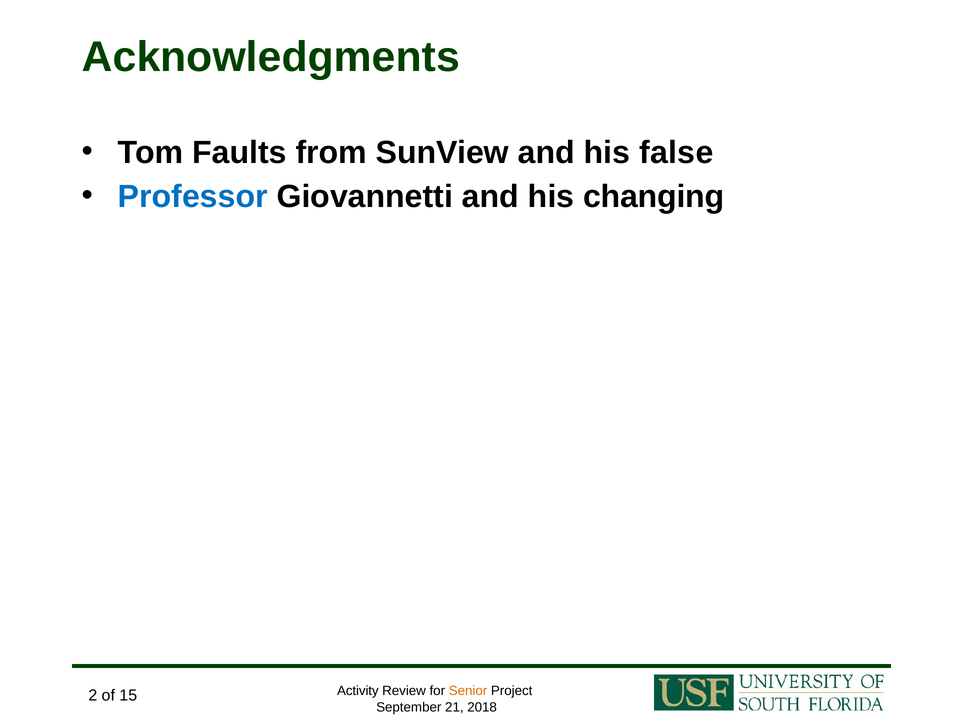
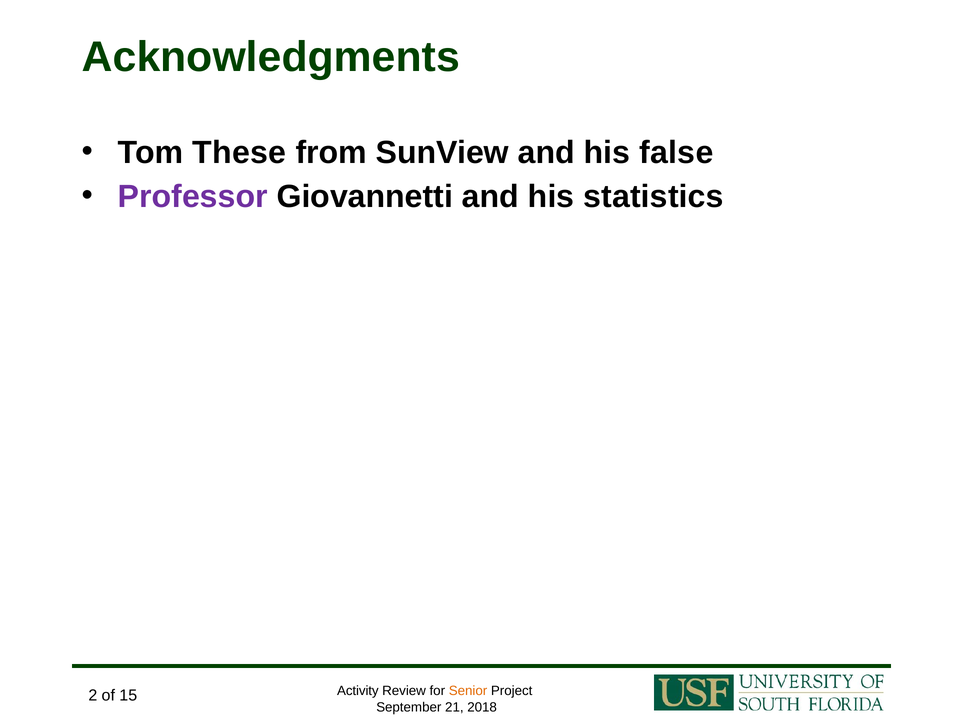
Faults: Faults -> These (239, 152)
Professor colour: blue -> purple (193, 197)
changing: changing -> statistics (653, 197)
